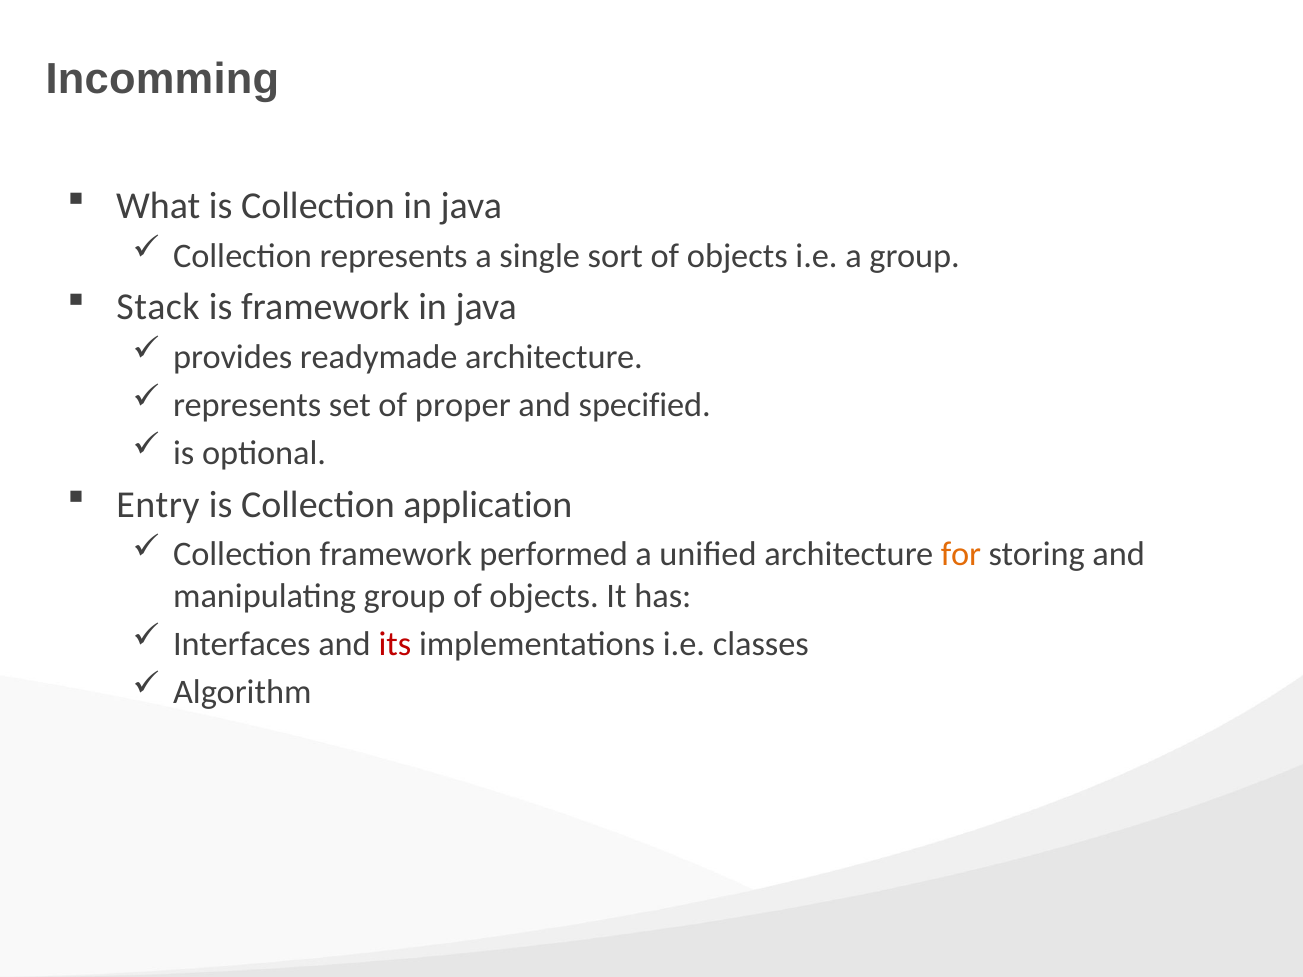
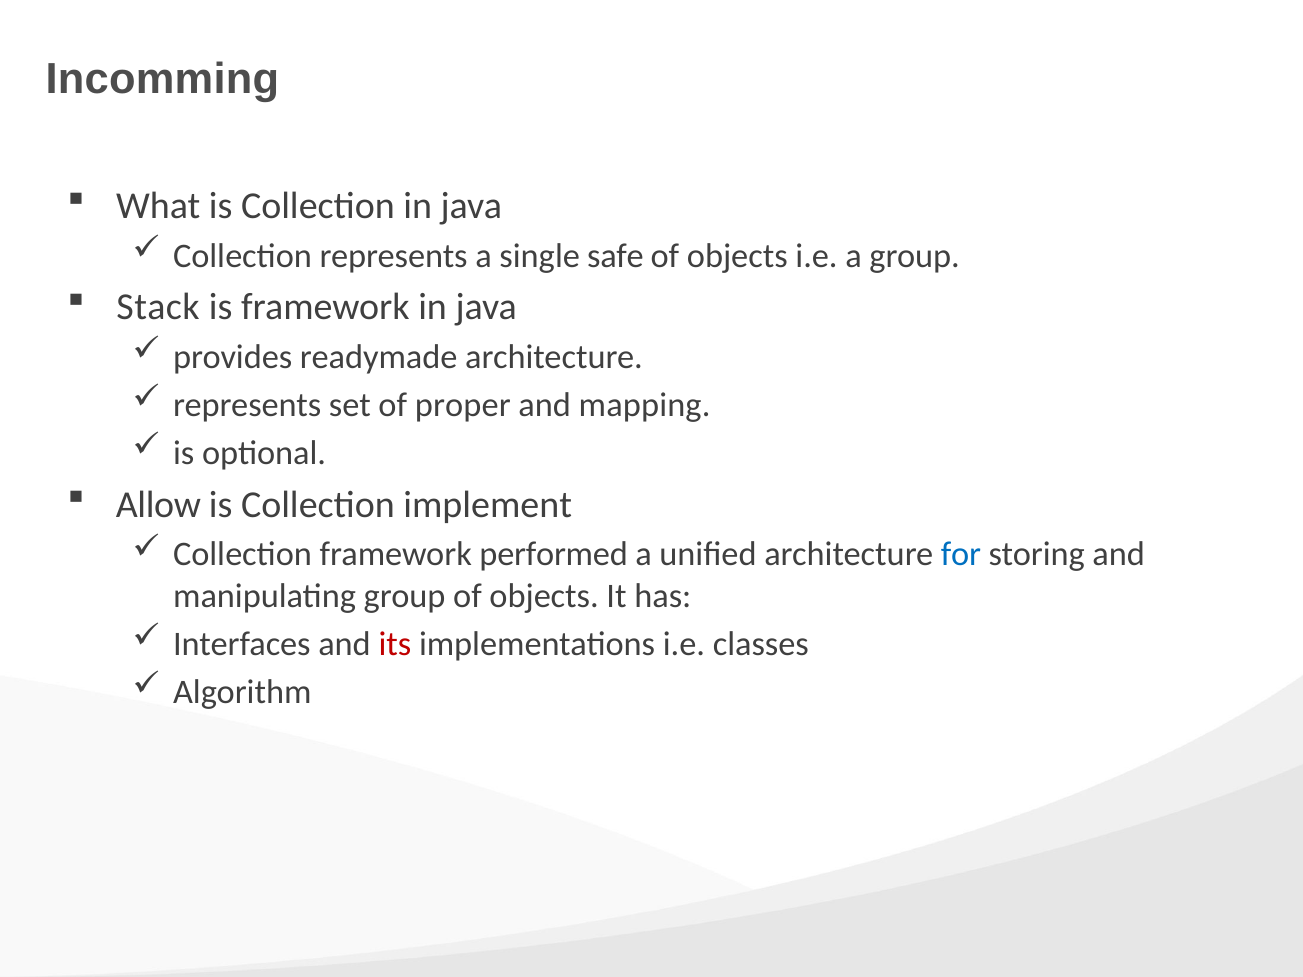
sort: sort -> safe (615, 256)
specified: specified -> mapping (645, 405)
Entry: Entry -> Allow (158, 505)
application: application -> implement (488, 505)
for colour: orange -> blue (961, 555)
